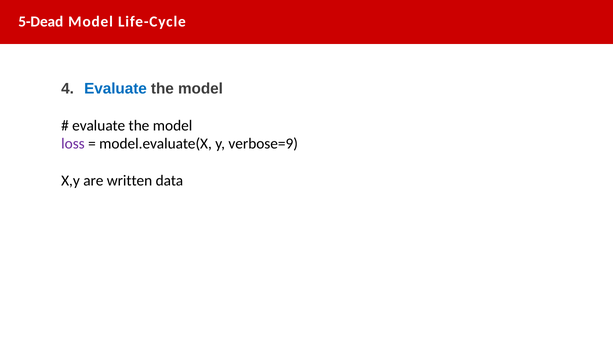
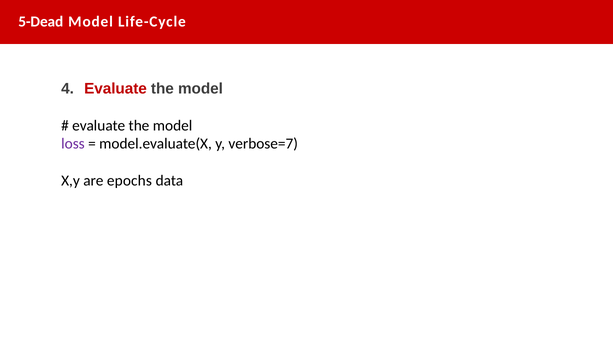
Evaluate colour: blue -> red (116, 89)
verbose=9: verbose=9 -> verbose=7 (263, 144)
written: written -> epochs (129, 181)
